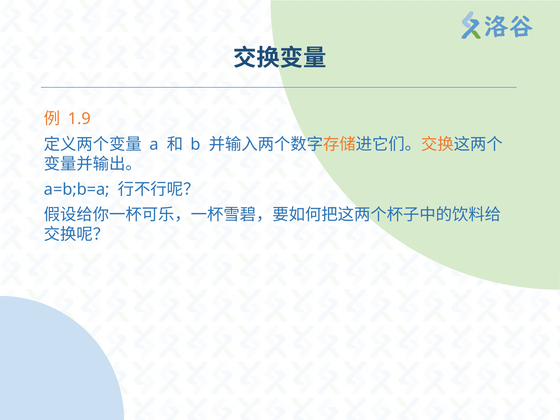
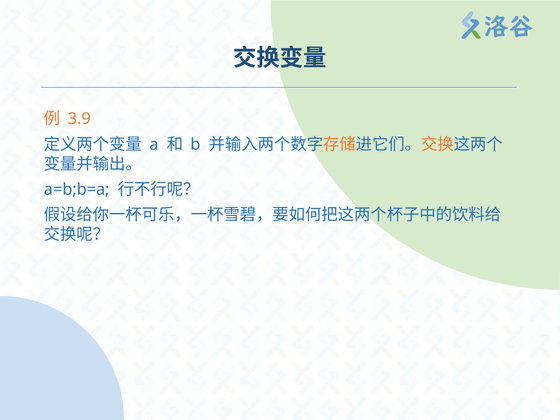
1.9: 1.9 -> 3.9 (79, 119)
